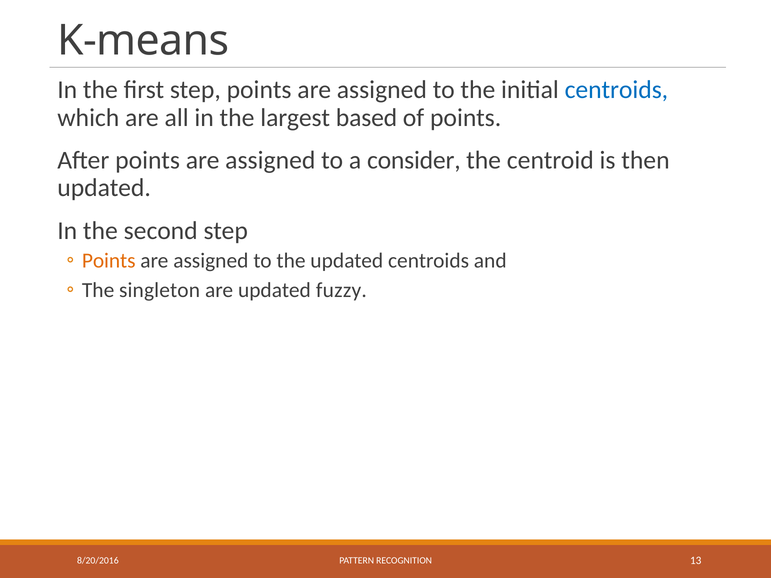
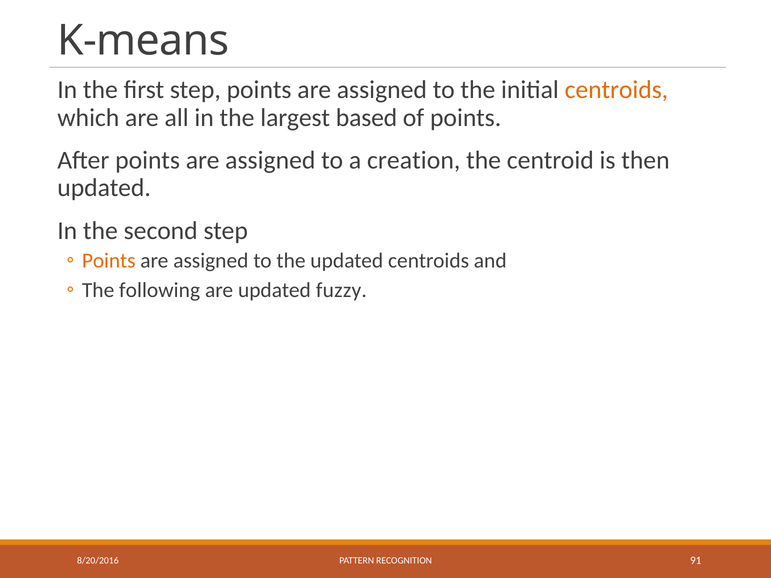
centroids colour: blue -> orange (616, 90)
consider: consider -> creation (414, 160)
singleton: singleton -> following (160, 290)
13: 13 -> 91 (696, 561)
